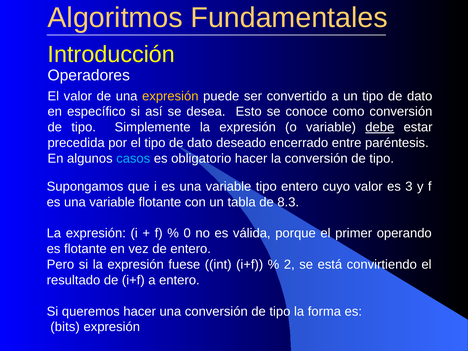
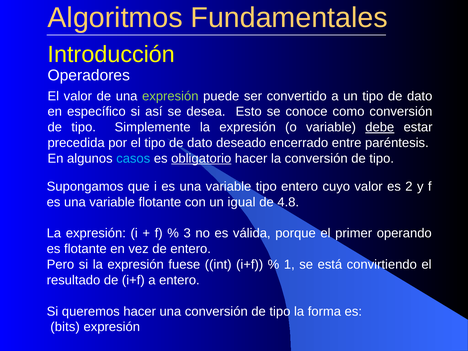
expresión colour: yellow -> light green (170, 96)
obligatorio underline: none -> present (201, 158)
3: 3 -> 2 (409, 187)
tabla: tabla -> igual (242, 202)
8.3: 8.3 -> 4.8 (288, 202)
0: 0 -> 3 (187, 233)
2: 2 -> 1 (289, 265)
